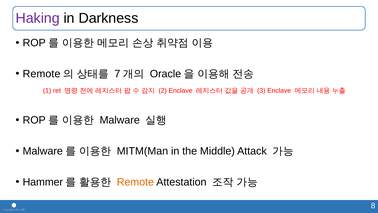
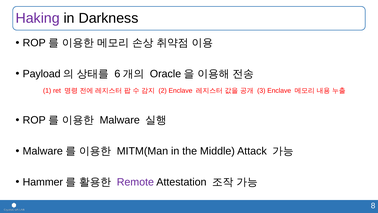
Remote: Remote -> Payload (42, 74)
7: 7 -> 6 (117, 74)
Remote colour: orange -> purple (135, 182)
